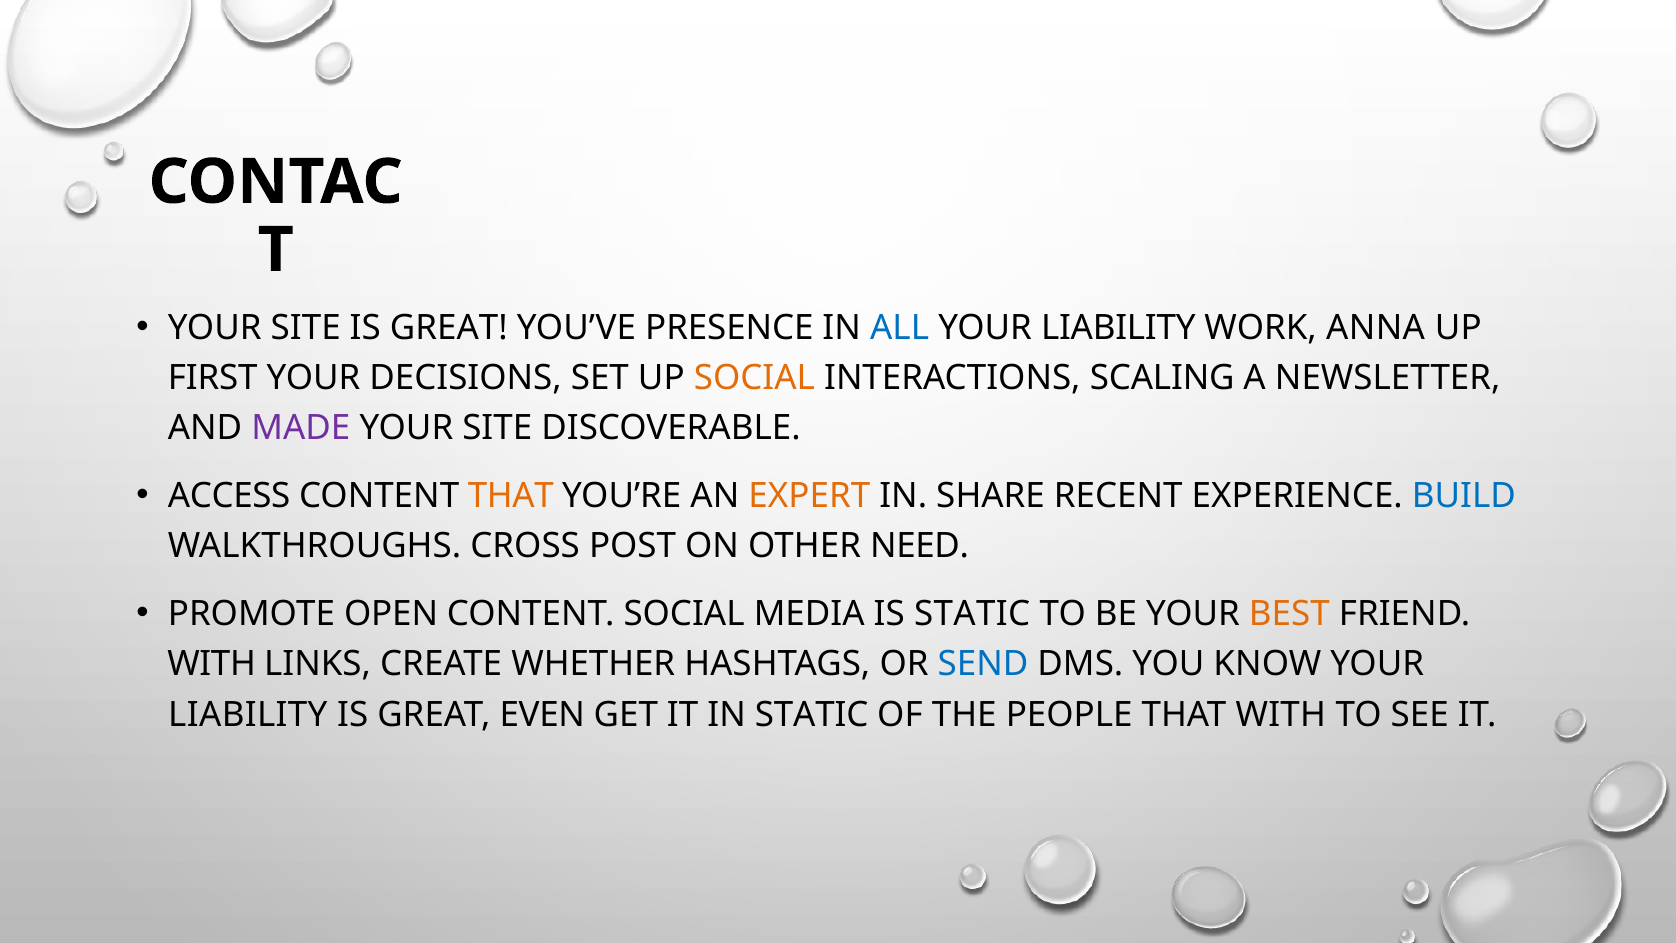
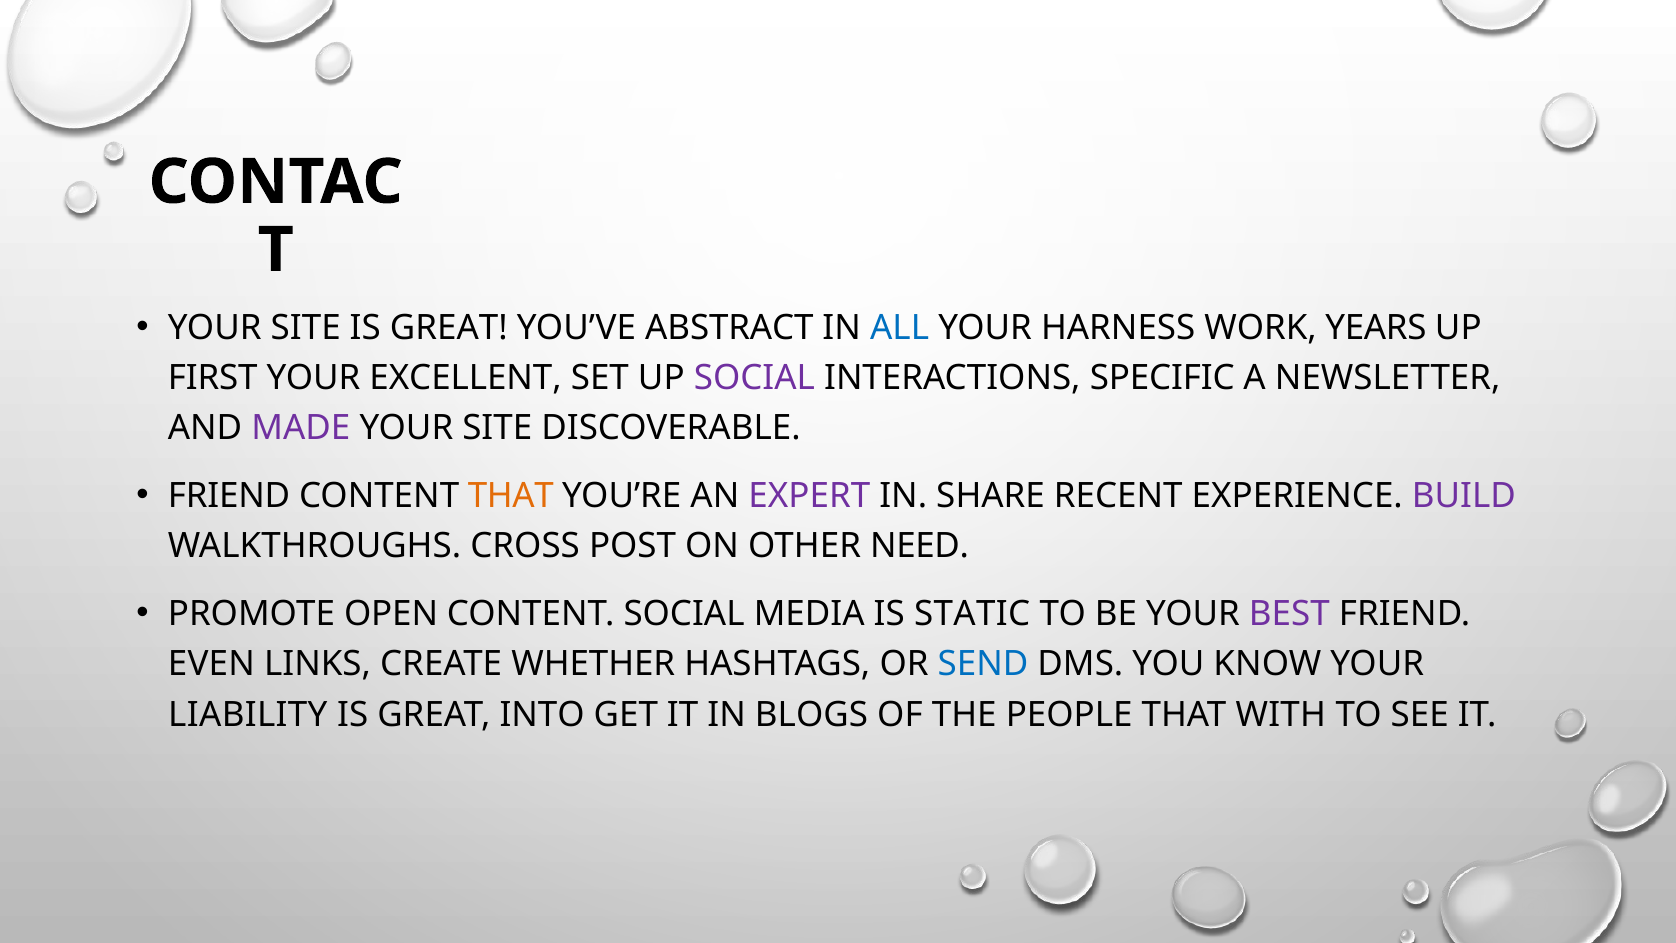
PRESENCE: PRESENCE -> ABSTRACT (729, 328)
LIABILITY: LIABILITY -> HARNESS (1118, 328)
ANNA: ANNA -> YEARS (1376, 328)
DECISIONS: DECISIONS -> EXCELLENT (466, 378)
SOCIAL colour: orange -> purple (754, 378)
SCALING: SCALING -> SPECIFIC (1162, 378)
ACCESS: ACCESS -> FRIEND (229, 496)
EXPERT colour: orange -> purple (809, 496)
BUILD colour: blue -> purple (1464, 496)
BEST colour: orange -> purple (1289, 614)
WITH: WITH -> EVEN (211, 664)
EVEN: EVEN -> INTO (542, 714)
IN STATIC: STATIC -> BLOGS (812, 714)
